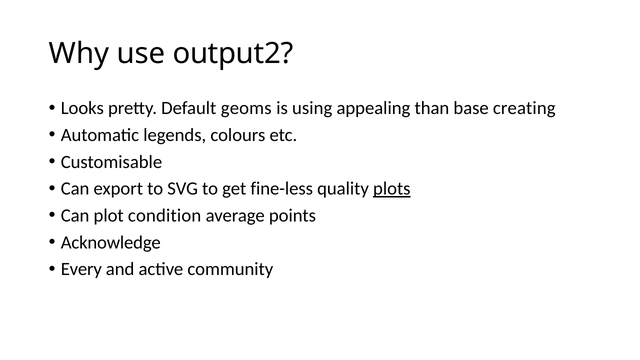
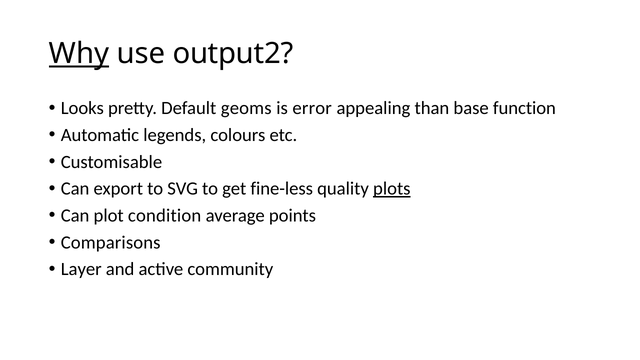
Why underline: none -> present (79, 54)
using: using -> error (312, 108)
creating: creating -> function (524, 108)
Acknowledge: Acknowledge -> Comparisons (111, 242)
Every: Every -> Layer (81, 269)
